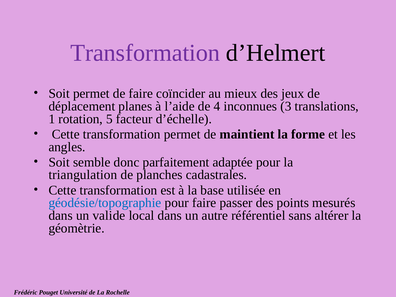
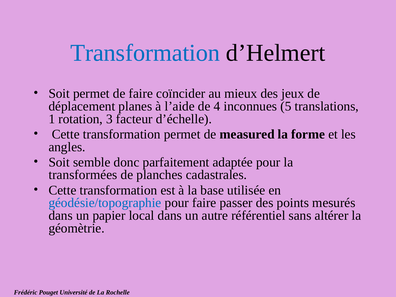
Transformation colour: purple -> blue (145, 53)
3: 3 -> 5 (286, 106)
5: 5 -> 3 (109, 119)
maintient: maintient -> measured (247, 134)
triangulation: triangulation -> transformées (83, 175)
valide: valide -> papier (109, 216)
